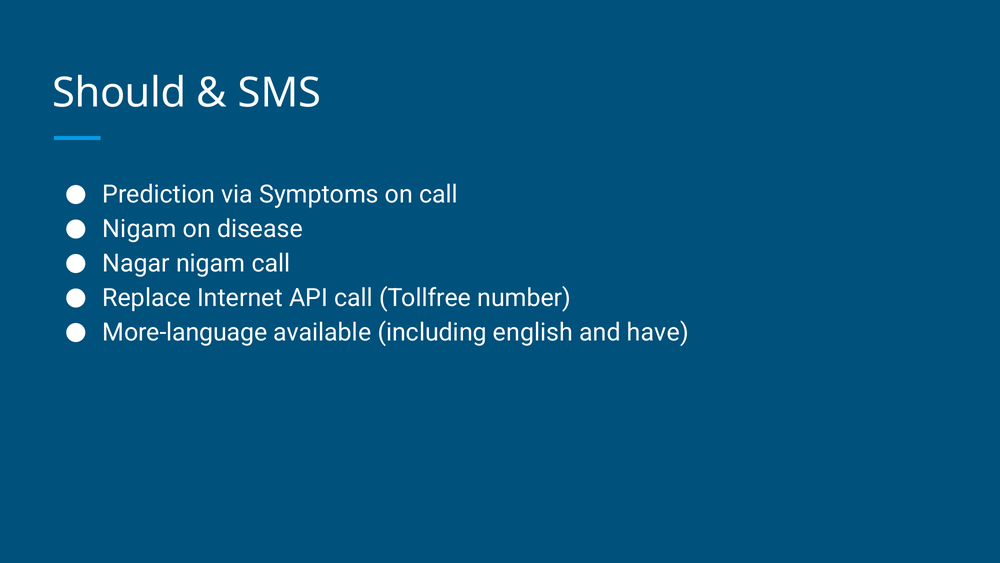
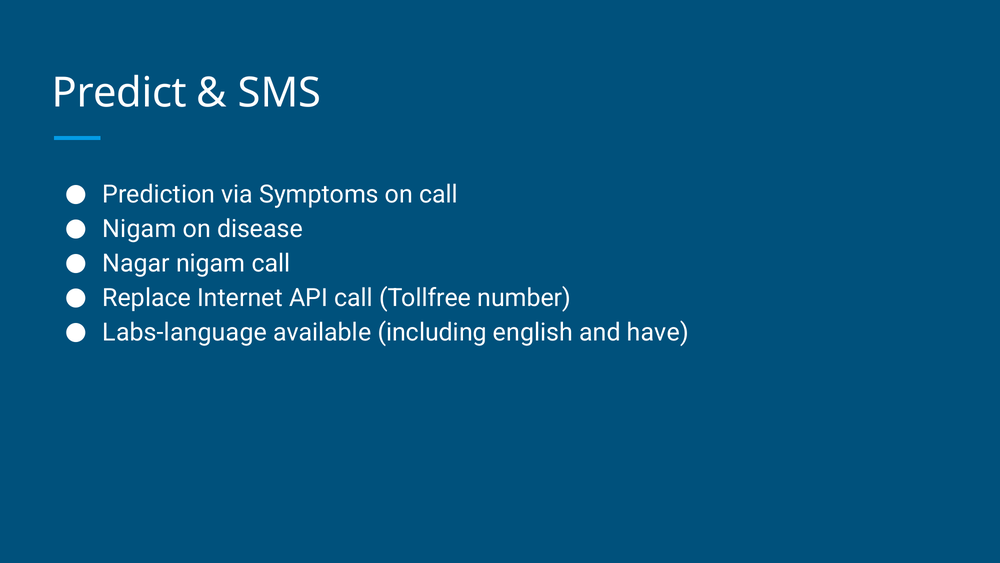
Should: Should -> Predict (119, 93)
More-language: More-language -> Labs-language (185, 332)
